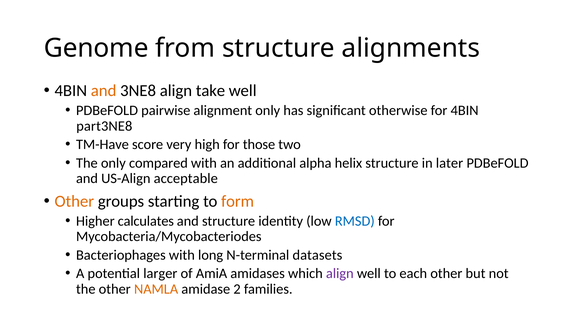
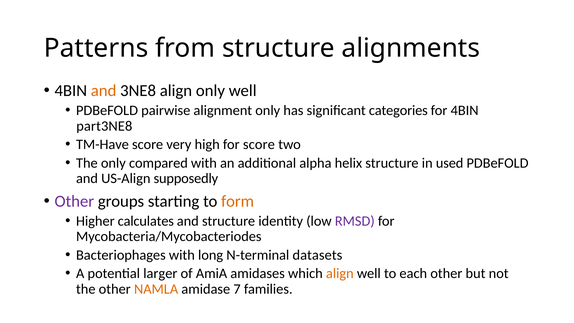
Genome: Genome -> Patterns (96, 48)
align take: take -> only (210, 91)
otherwise: otherwise -> categories (398, 110)
for those: those -> score (259, 144)
later: later -> used (450, 163)
acceptable: acceptable -> supposedly (186, 178)
Other colour: orange -> purple (74, 201)
RMSD colour: blue -> purple (355, 221)
align colour: purple -> orange (340, 273)
2: 2 -> 7 (237, 289)
